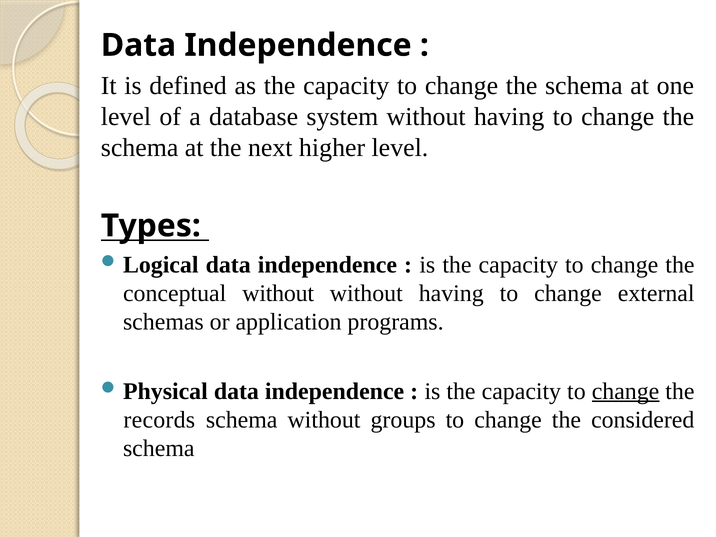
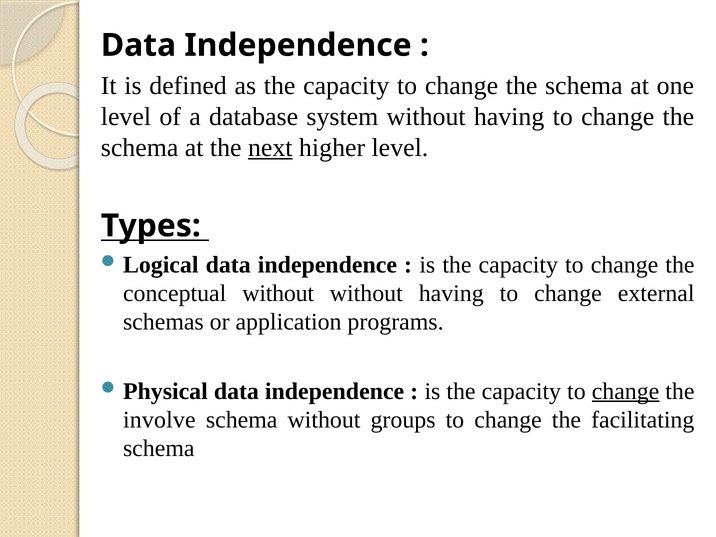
next underline: none -> present (270, 148)
records: records -> involve (159, 420)
considered: considered -> facilitating (643, 420)
